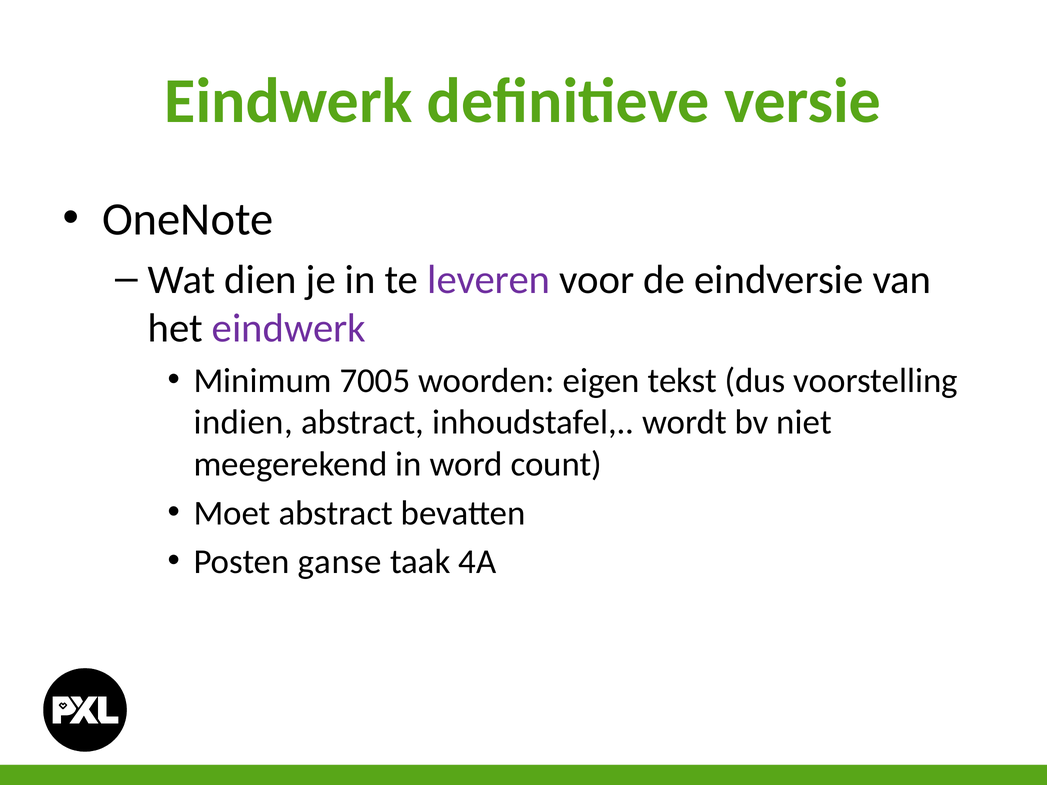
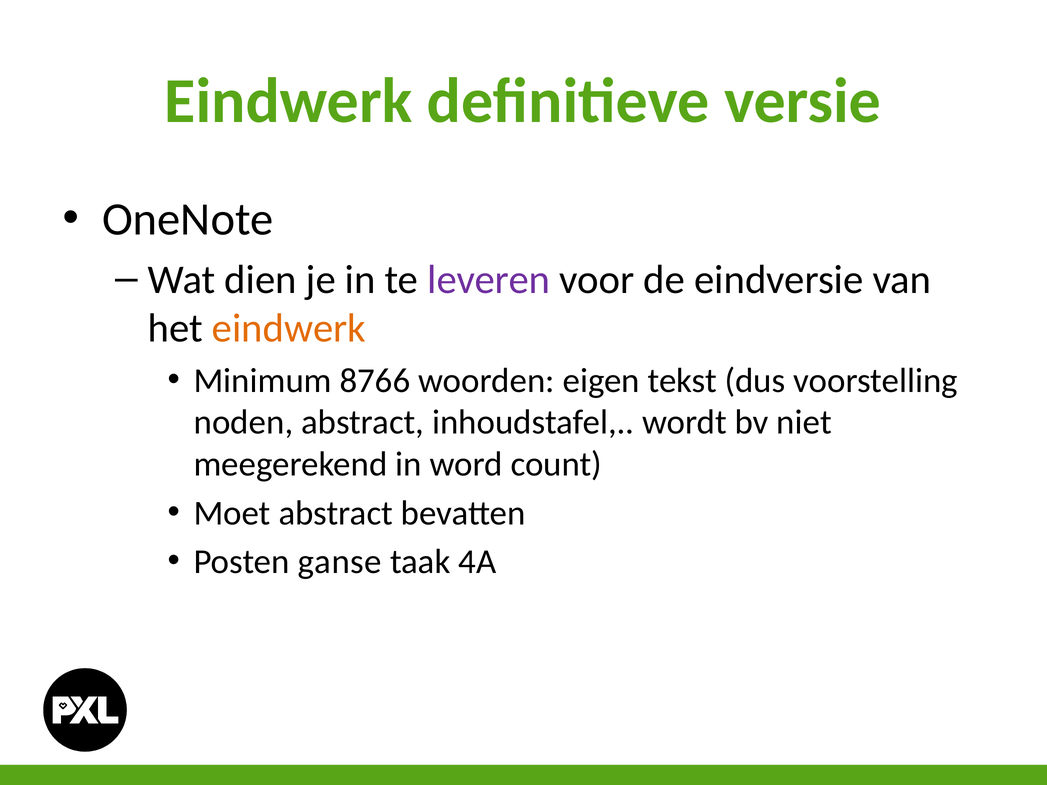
eindwerk colour: purple -> orange (289, 329)
7005: 7005 -> 8766 (375, 381)
indien: indien -> noden (243, 422)
